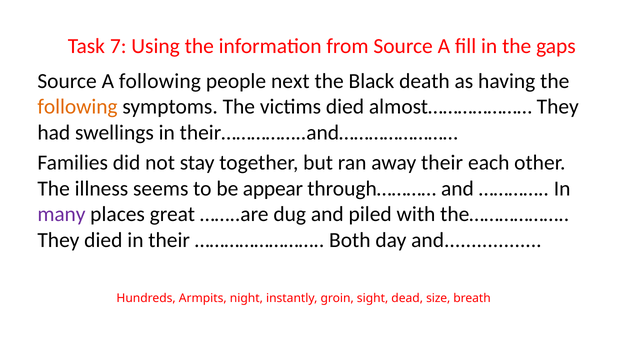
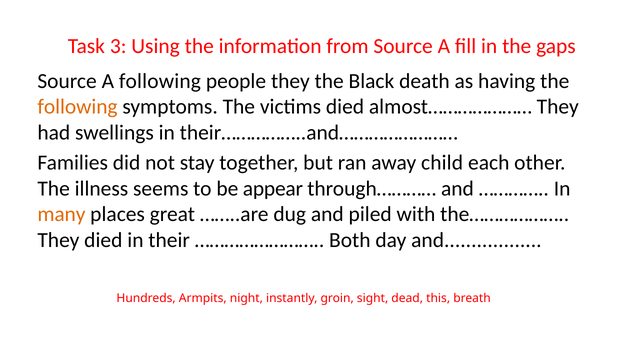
7: 7 -> 3 (118, 46)
people next: next -> they (290, 81)
away their: their -> child (442, 163)
many colour: purple -> orange (61, 214)
size: size -> this (438, 299)
